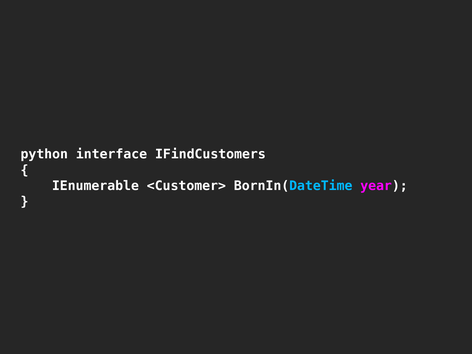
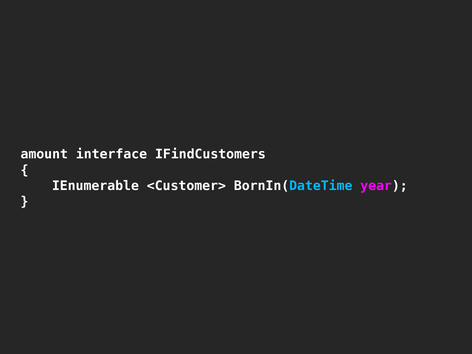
python: python -> amount (44, 154)
